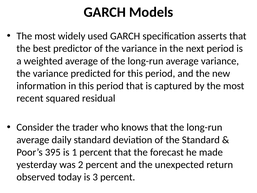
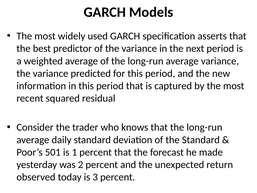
395: 395 -> 501 (53, 152)
